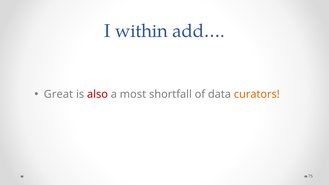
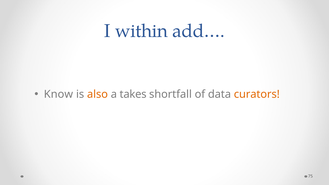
Great: Great -> Know (58, 94)
also colour: red -> orange (97, 94)
most: most -> takes (133, 94)
